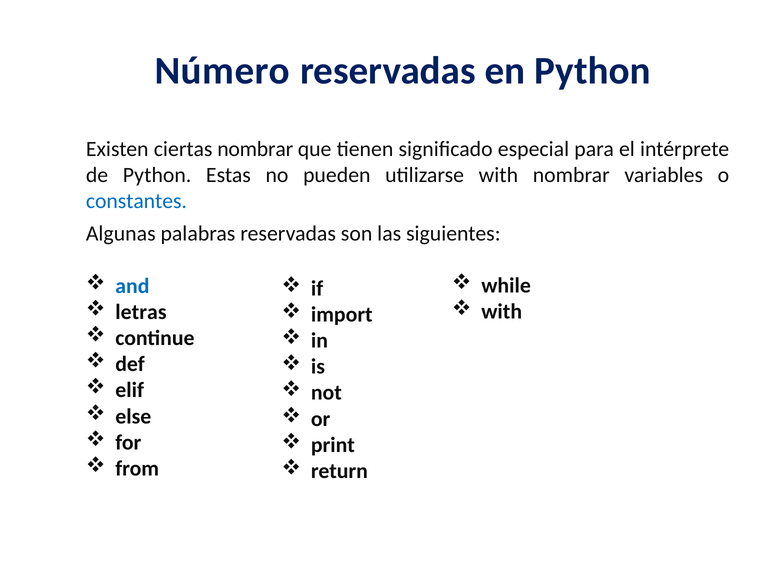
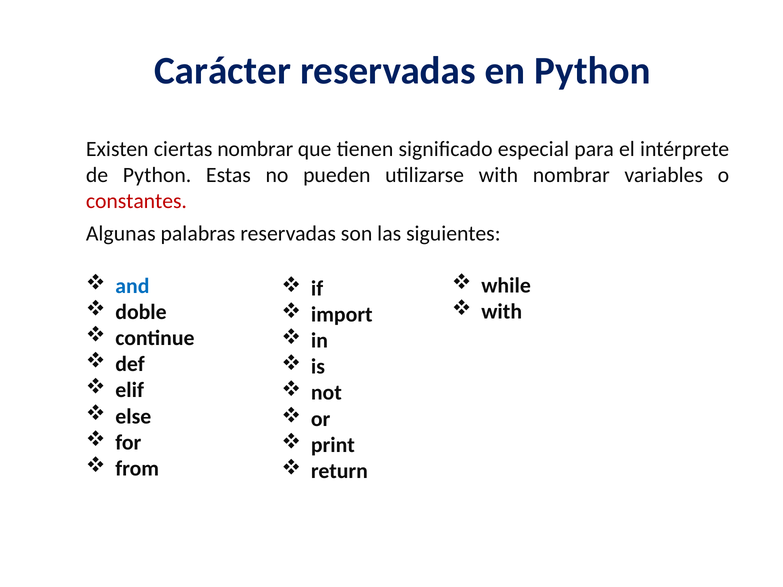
Número: Número -> Carácter (223, 71)
constantes colour: blue -> red (136, 201)
letras: letras -> doble (141, 312)
